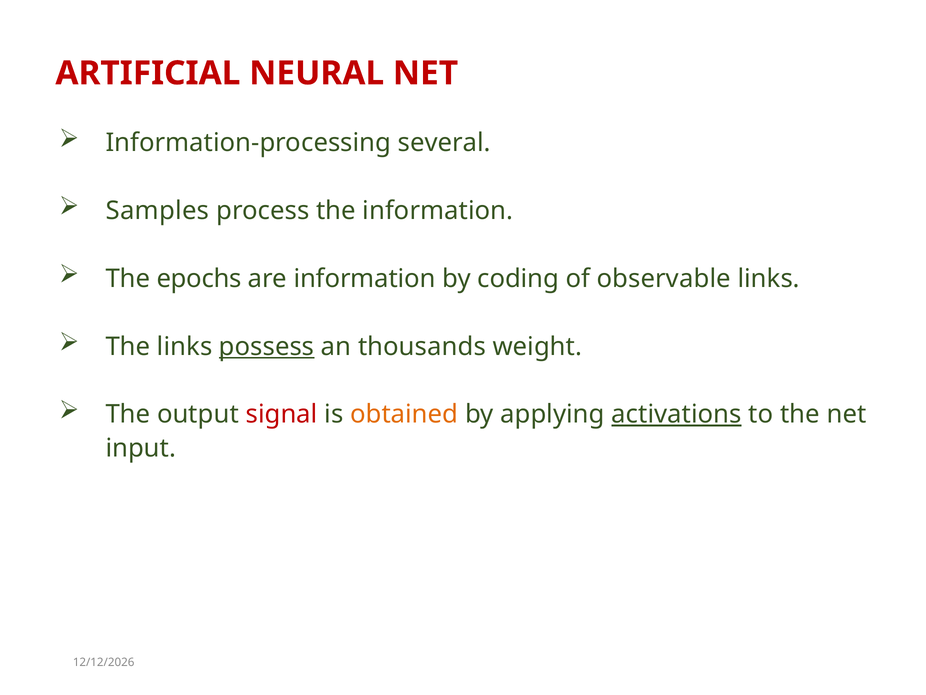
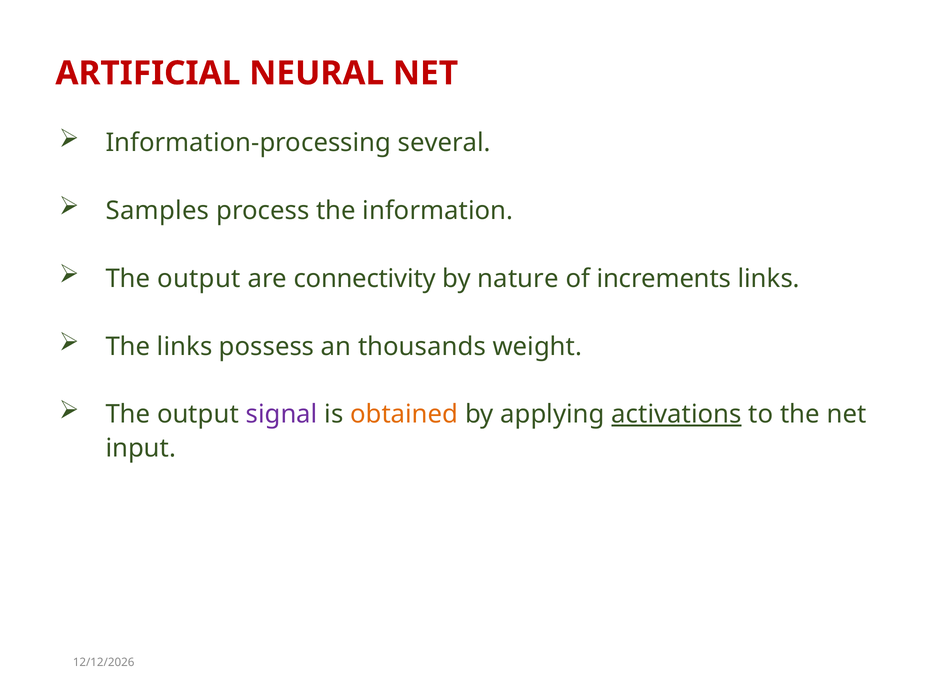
epochs: epochs -> output (199, 278)
are information: information -> connectivity (365, 278)
coding: coding -> nature (518, 278)
observable: observable -> increments (664, 278)
possess underline: present -> none (267, 346)
signal colour: red -> purple (282, 414)
